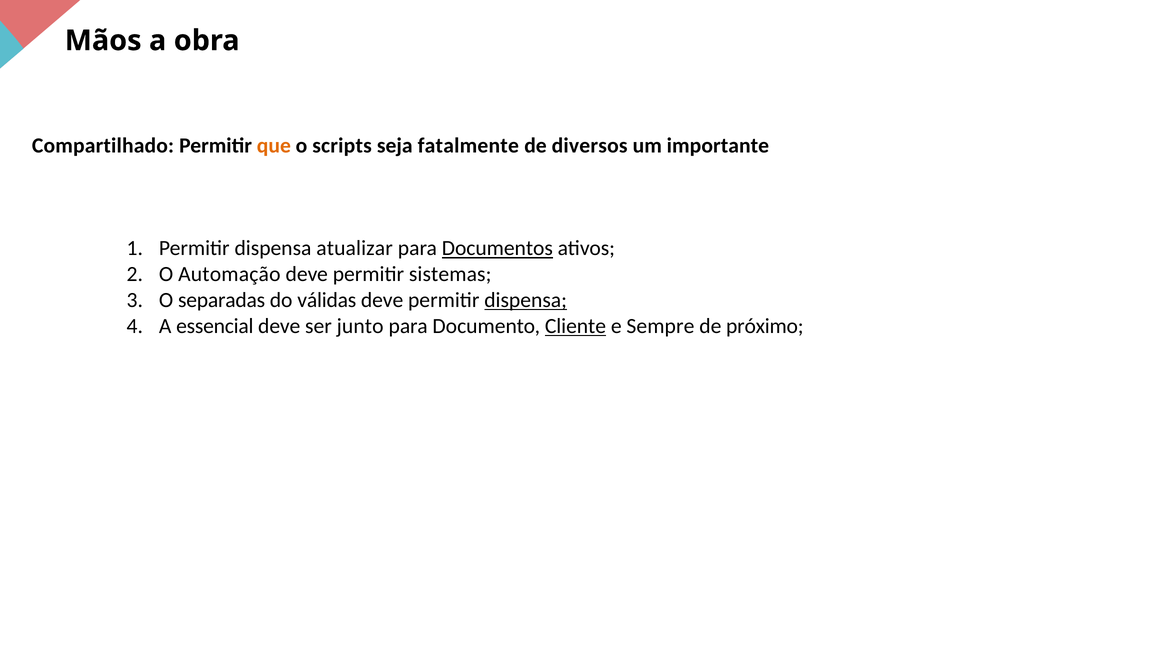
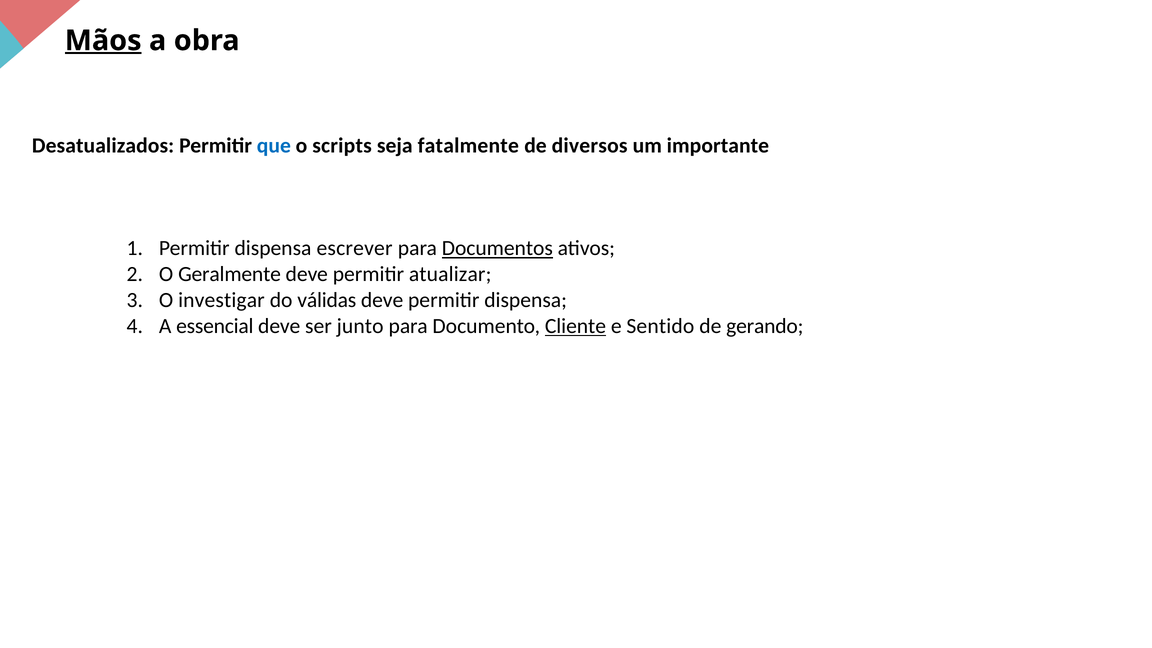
Mãos underline: none -> present (103, 41)
Compartilhado: Compartilhado -> Desatualizados (103, 145)
que colour: orange -> blue (274, 145)
atualizar: atualizar -> escrever (355, 248)
Automação: Automação -> Geralmente (230, 274)
sistemas: sistemas -> atualizar (450, 274)
separadas: separadas -> investigar (221, 300)
dispensa underline: present -> none (526, 300)
Sempre: Sempre -> Sentido (660, 326)
próximo: próximo -> gerando (765, 326)
